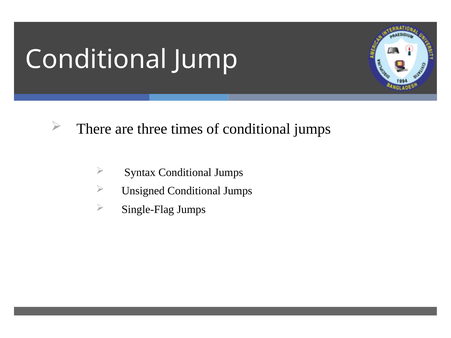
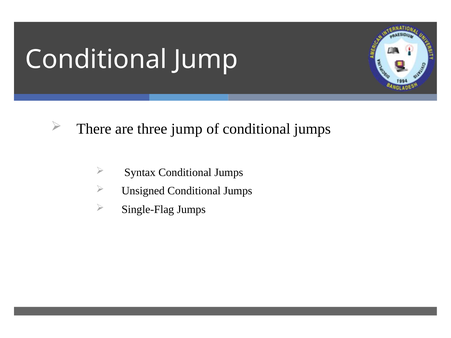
three times: times -> jump (187, 129)
